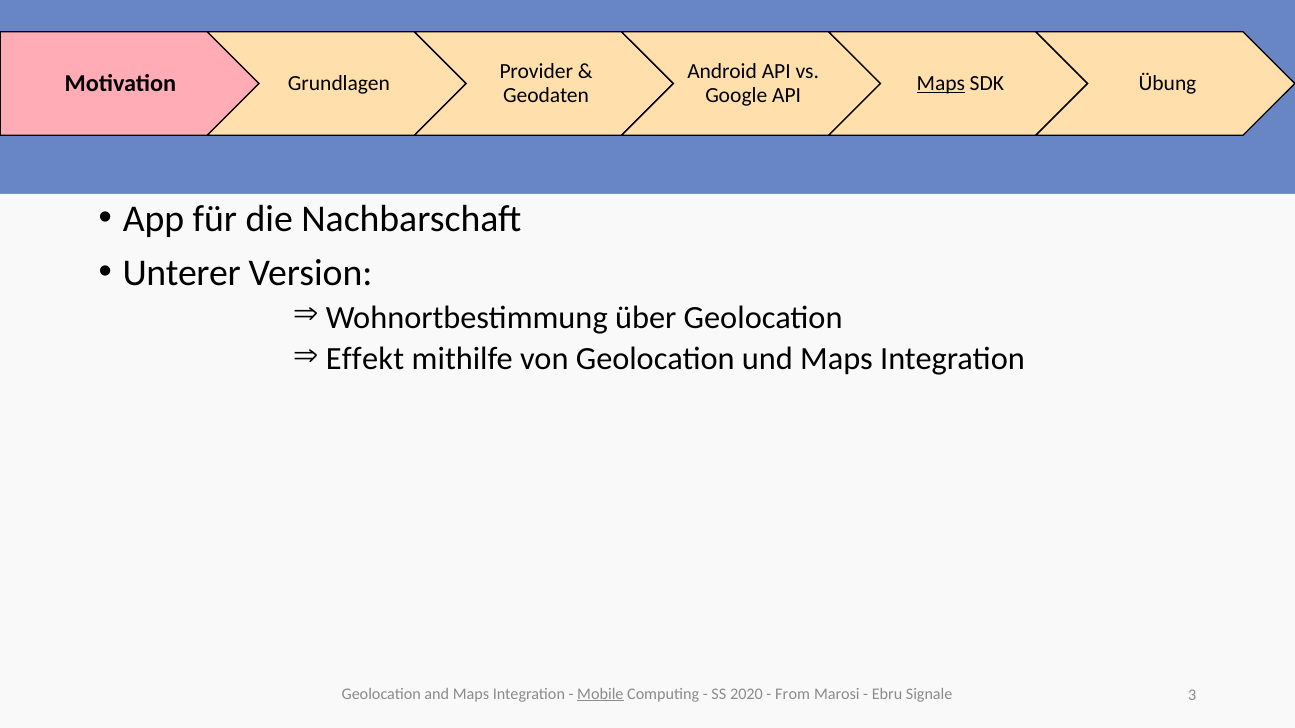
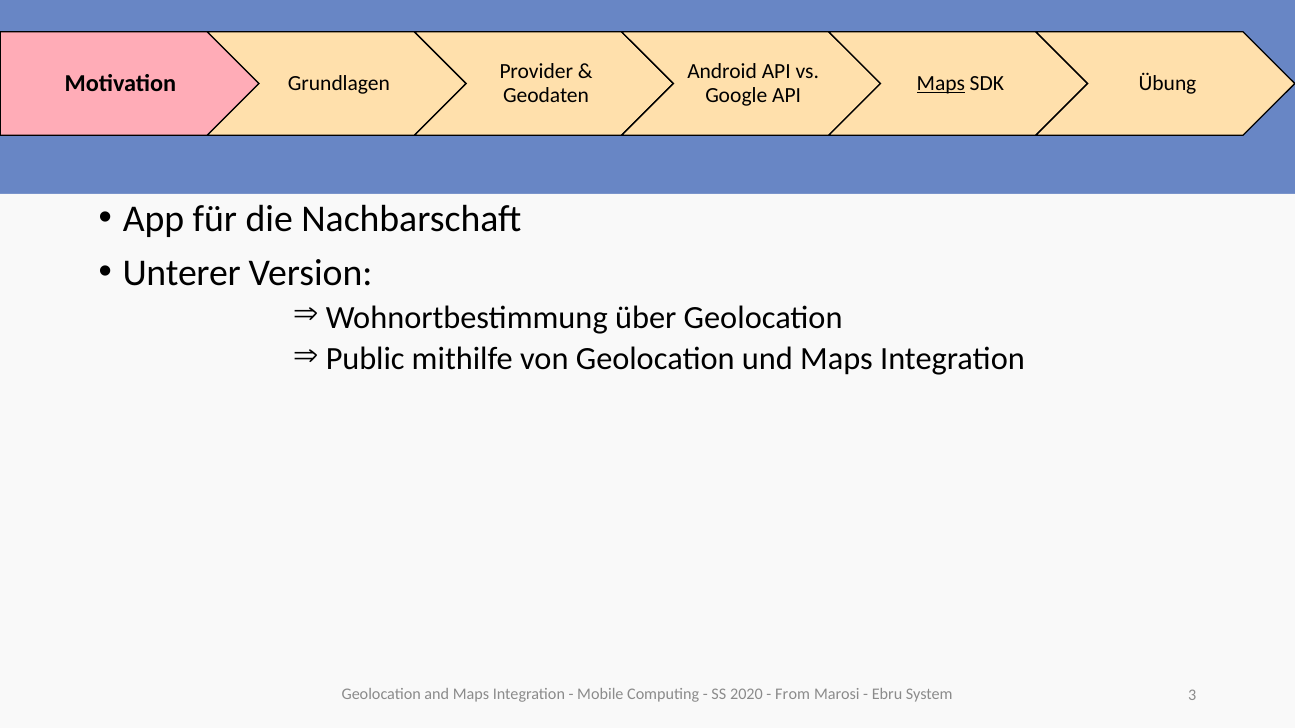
Effekt: Effekt -> Public (365, 359)
Mobile underline: present -> none (600, 694)
Signale: Signale -> System (929, 694)
